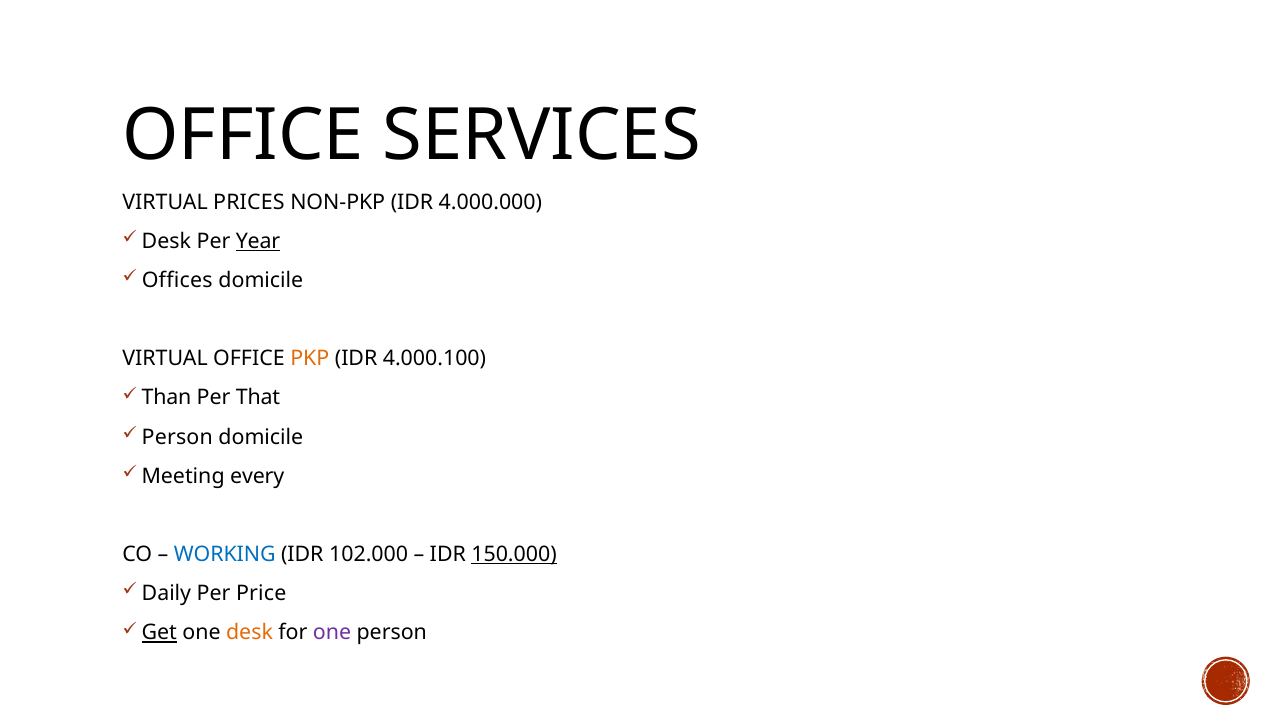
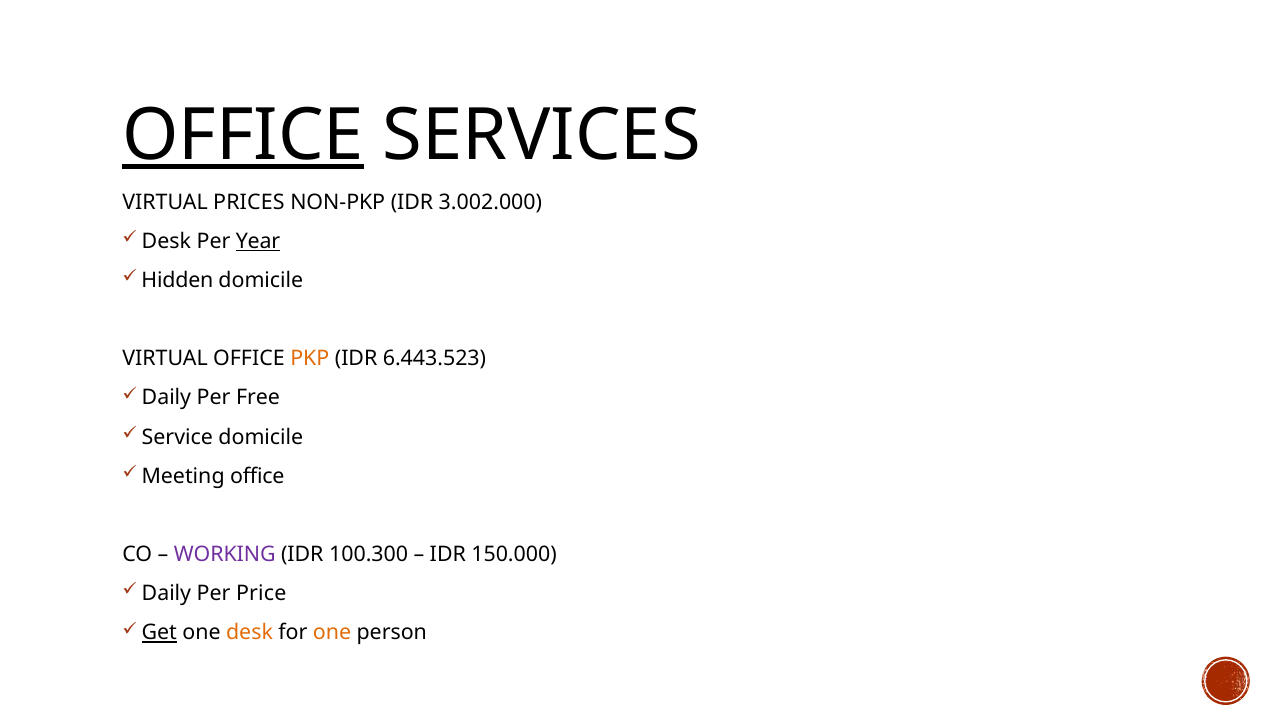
OFFICE underline: none -> present (243, 135)
4.000.000: 4.000.000 -> 3.002.000 (490, 202)
Offices: Offices -> Hidden (177, 280)
4.000.100: 4.000.100 -> 6.443.523 (434, 359)
Than: Than -> Daily (166, 398)
That: That -> Free (258, 398)
Person: Person -> Service (177, 437)
Meeting every: every -> office (257, 476)
WORKING colour: blue -> purple (225, 554)
102.000: 102.000 -> 100.300 (369, 554)
150.000 underline: present -> none (514, 554)
one colour: purple -> orange (332, 633)
